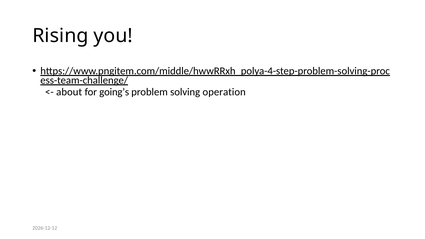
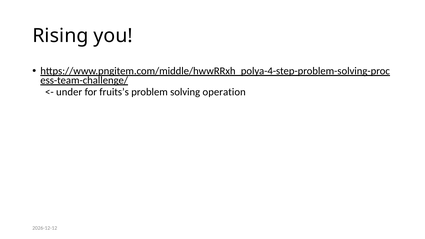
about: about -> under (69, 92)
going’s: going’s -> fruits’s (114, 92)
